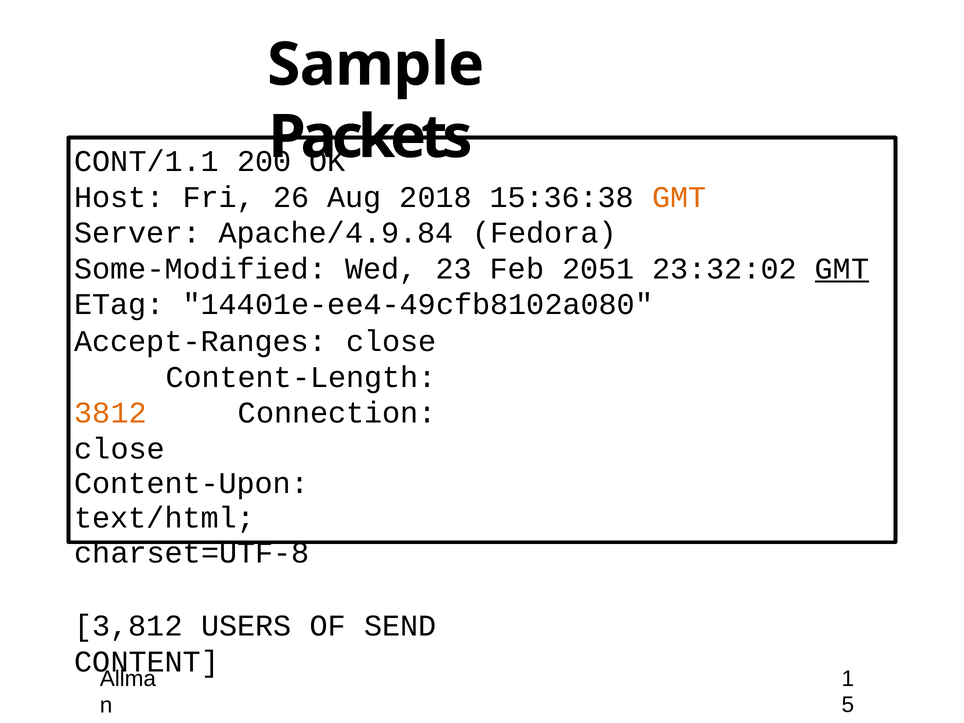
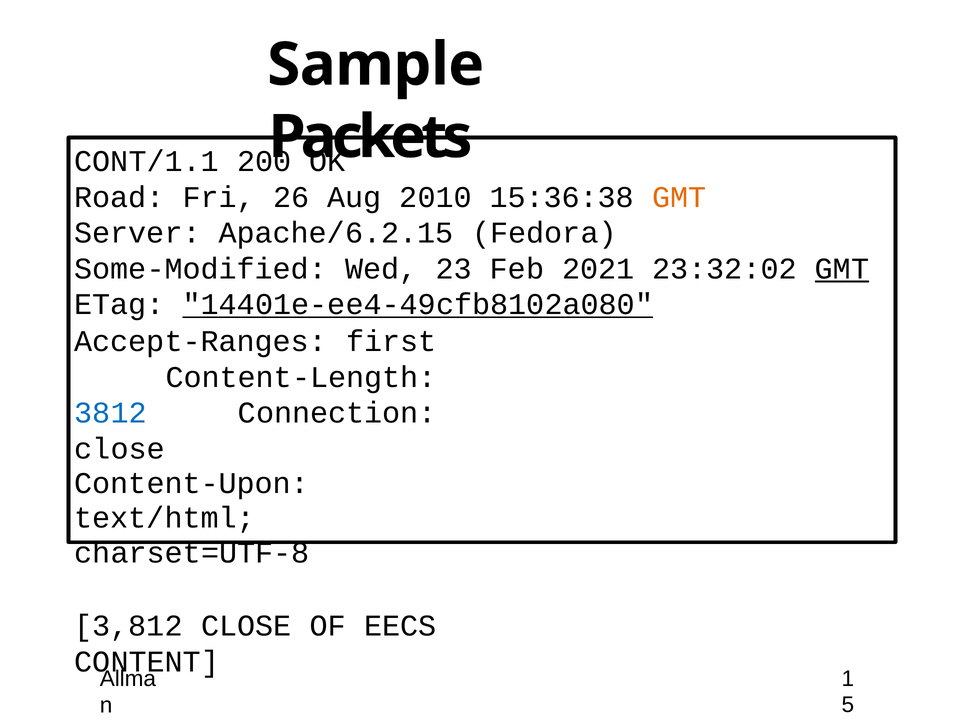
Host: Host -> Road (119, 197)
2018: 2018 -> 2010 (436, 197)
Apache/4.9.84: Apache/4.9.84 -> Apache/6.2.15 (336, 233)
2051: 2051 -> 2021 (598, 269)
14401e-ee4-49cfb8102a080 underline: none -> present (418, 304)
Accept-Ranges close: close -> first (391, 341)
3812 colour: orange -> blue (111, 413)
3,812 USERS: USERS -> CLOSE (246, 626)
SEND: SEND -> EECS (400, 626)
